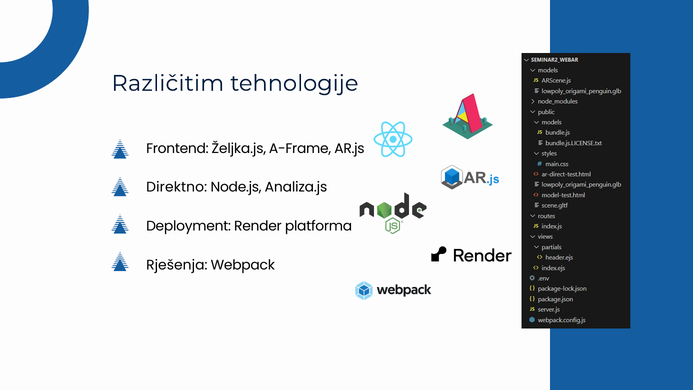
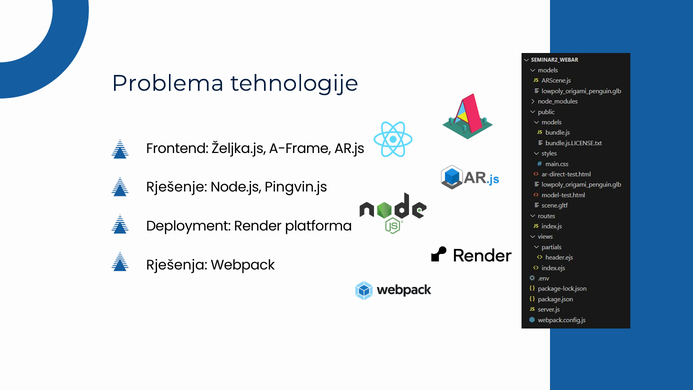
Različitim: Različitim -> Problema (168, 83)
Direktno: Direktno -> Rješenje (177, 187)
Analiza.js: Analiza.js -> Pingvin.js (296, 187)
